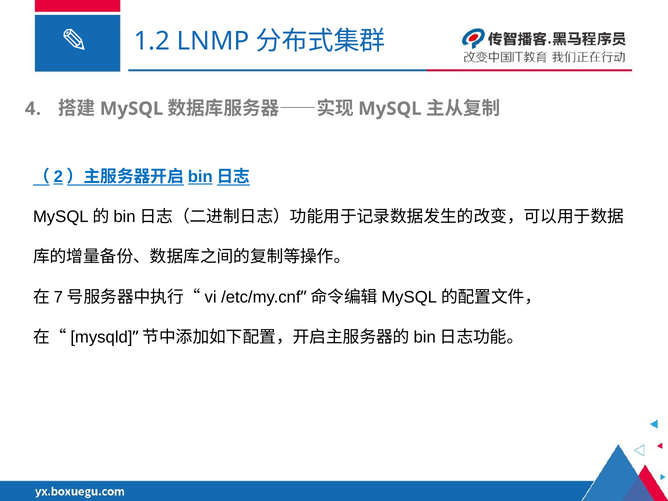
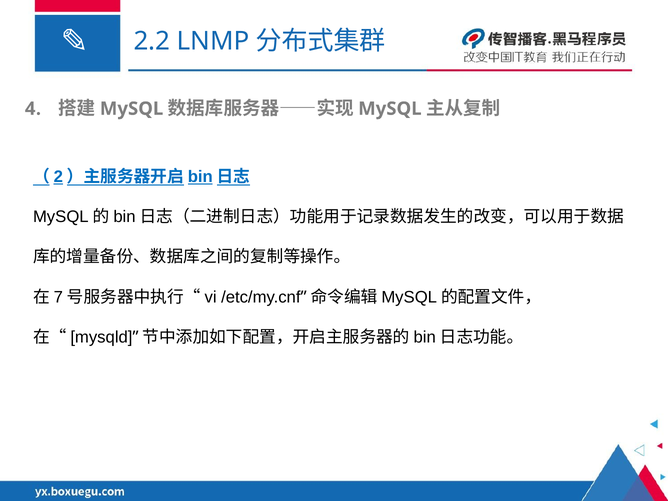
1.2: 1.2 -> 2.2 (152, 41)
